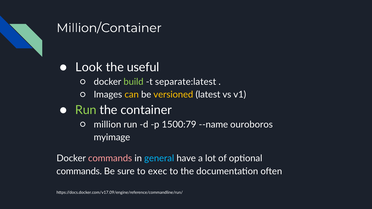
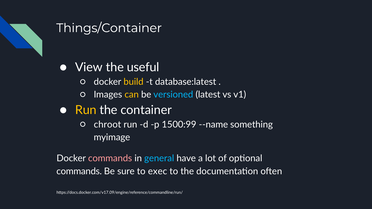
Million/Container: Million/Container -> Things/Container (109, 28)
Look: Look -> View (89, 67)
build colour: light green -> yellow (134, 82)
separate:latest: separate:latest -> database:latest (186, 82)
versioned colour: yellow -> light blue (173, 95)
Run colour: light green -> yellow (86, 110)
million: million -> chroot (107, 125)
1500:79: 1500:79 -> 1500:99 (179, 125)
ouroboros: ouroboros -> something (252, 125)
